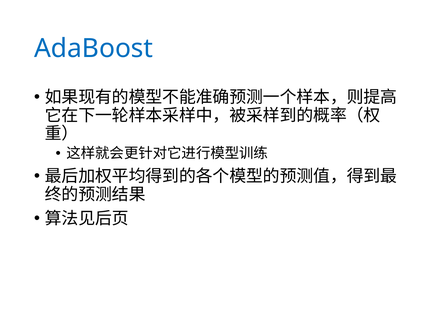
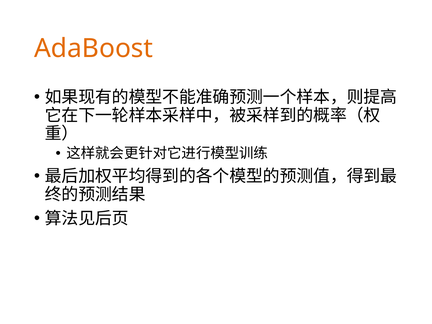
AdaBoost colour: blue -> orange (94, 48)
